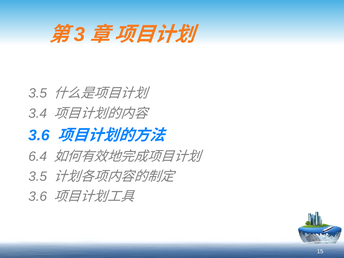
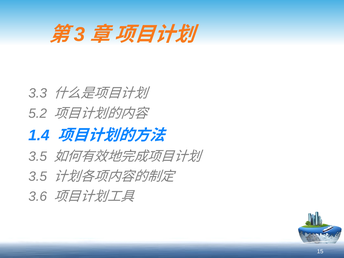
3.5: 3.5 -> 3.3 (38, 93)
3.4: 3.4 -> 5.2 (38, 113)
3.6: 3.6 -> 1.4 (39, 135)
6.4: 6.4 -> 3.5 (38, 156)
